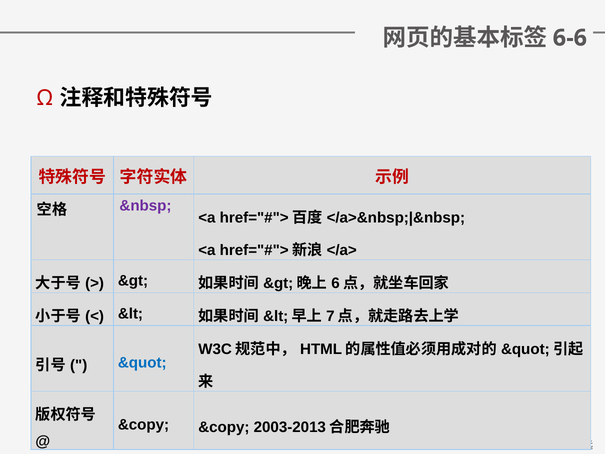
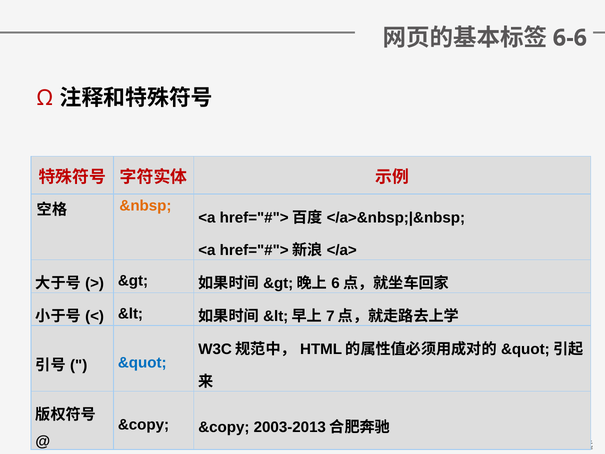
&nbsp colour: purple -> orange (145, 206)
